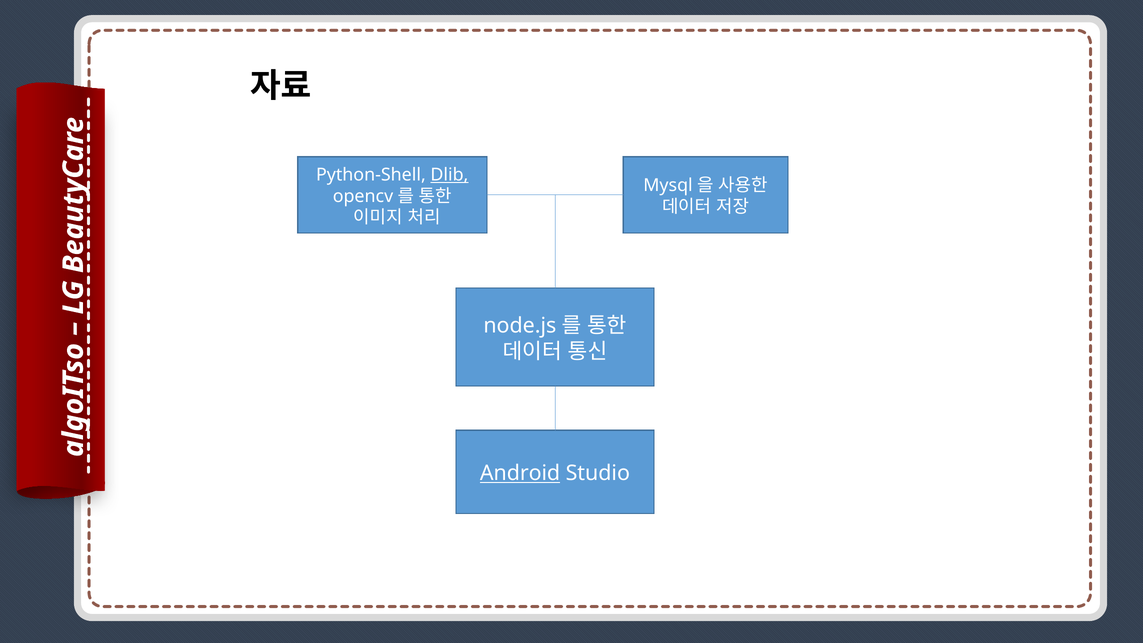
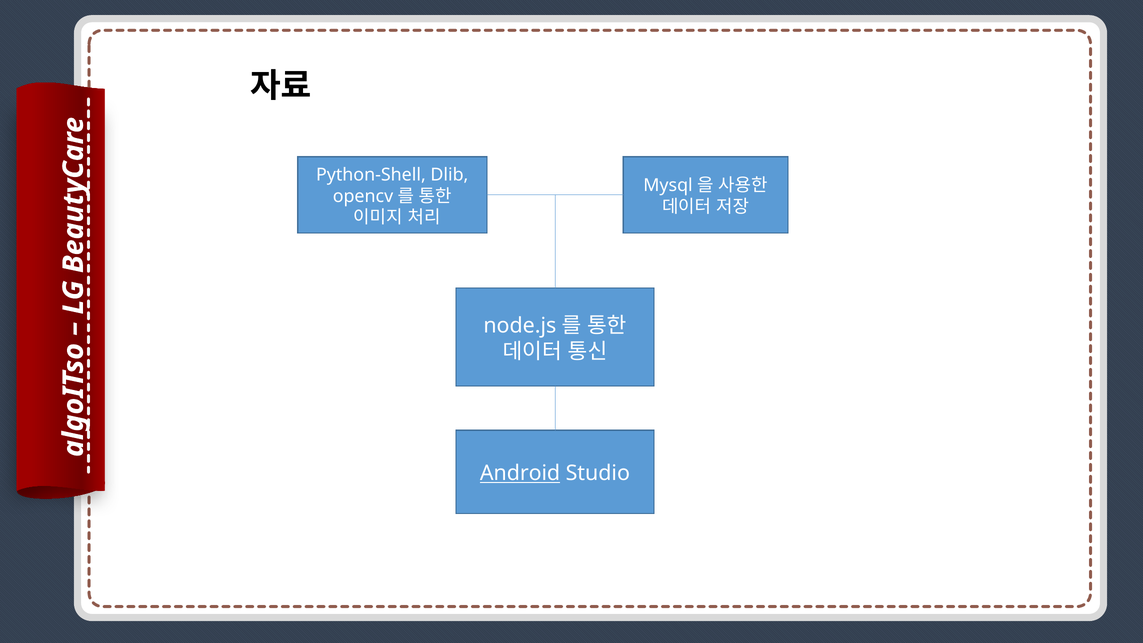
Dlib underline: present -> none (449, 175)
